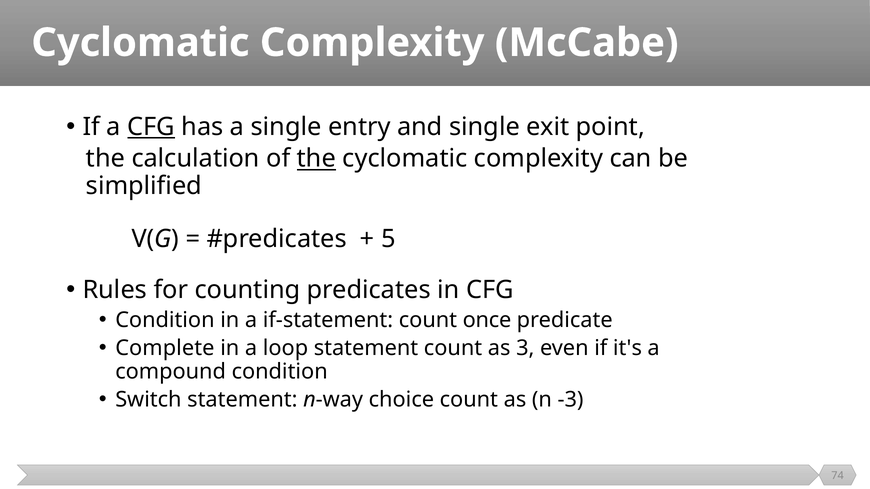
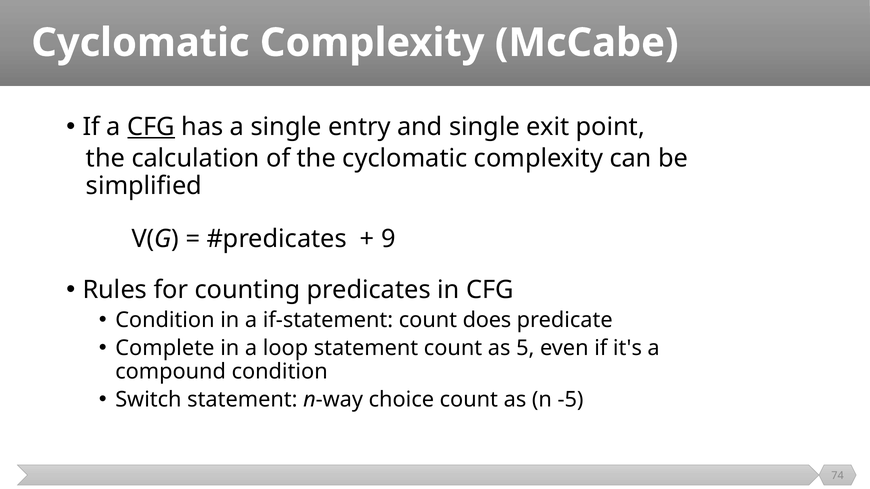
the underline: present -> none (316, 159)
5: 5 -> 9 (388, 239)
once: once -> does (487, 320)
3: 3 -> 5 (525, 348)
-3: -3 -> -5 (571, 400)
